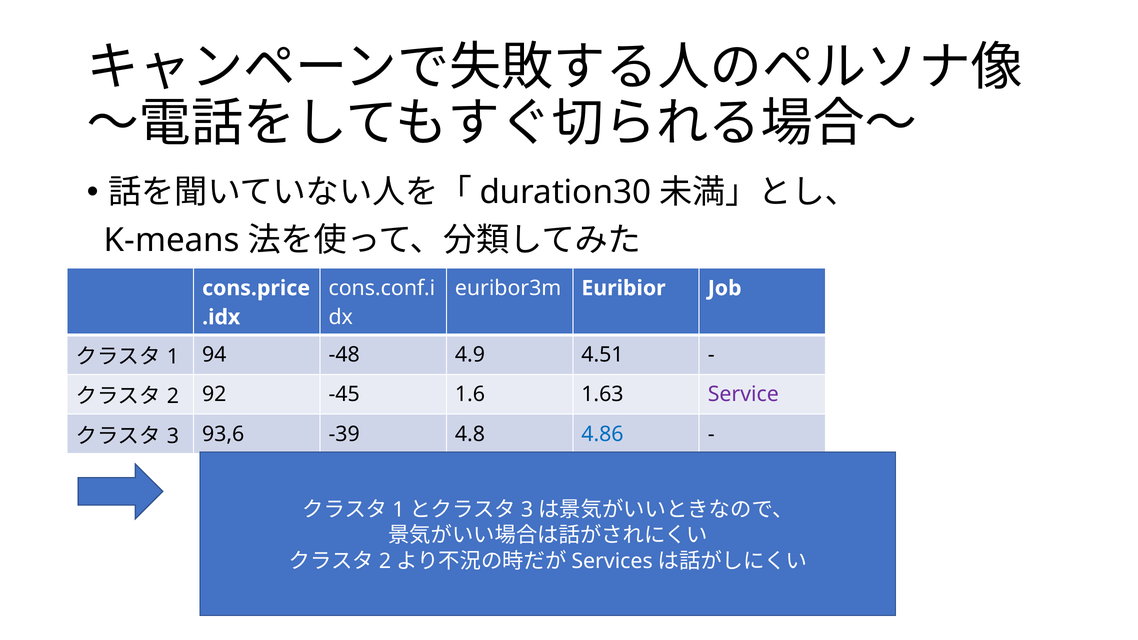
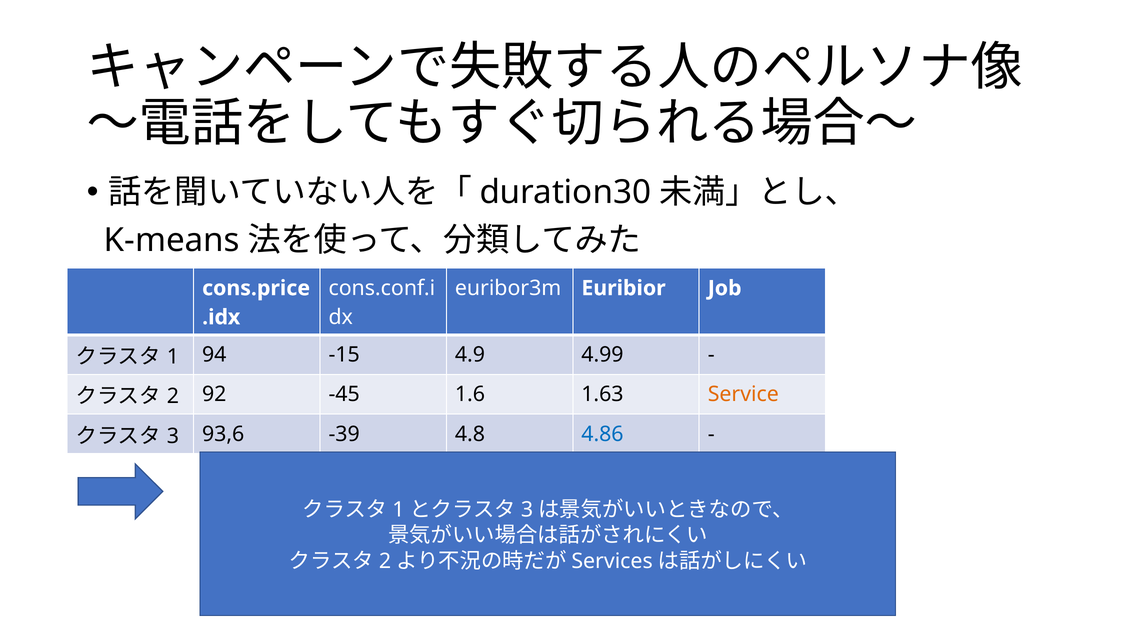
-48: -48 -> -15 (344, 355)
4.51: 4.51 -> 4.99 (602, 355)
Service colour: purple -> orange (743, 394)
